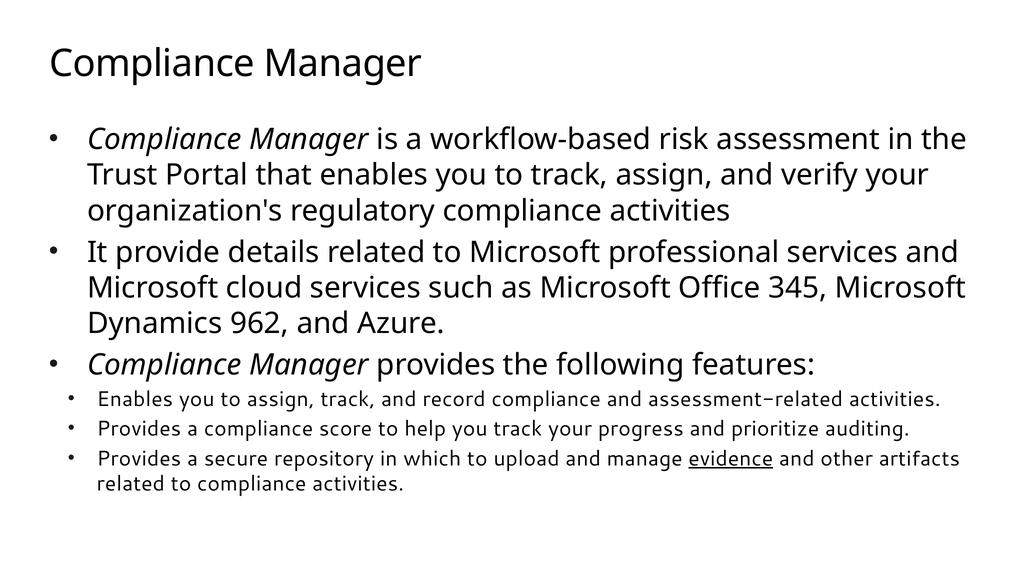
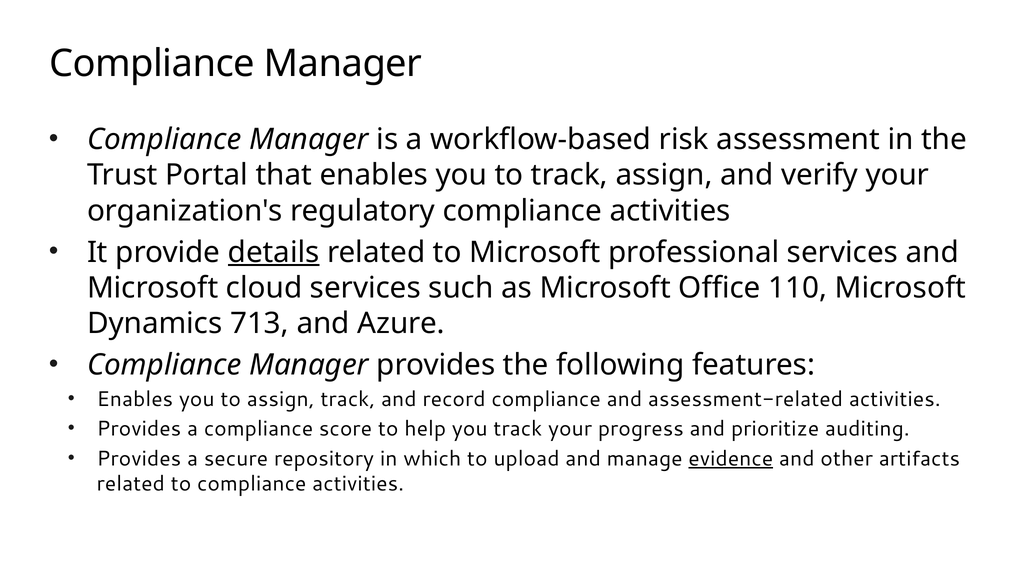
details underline: none -> present (274, 252)
345: 345 -> 110 (798, 288)
962: 962 -> 713 (259, 324)
